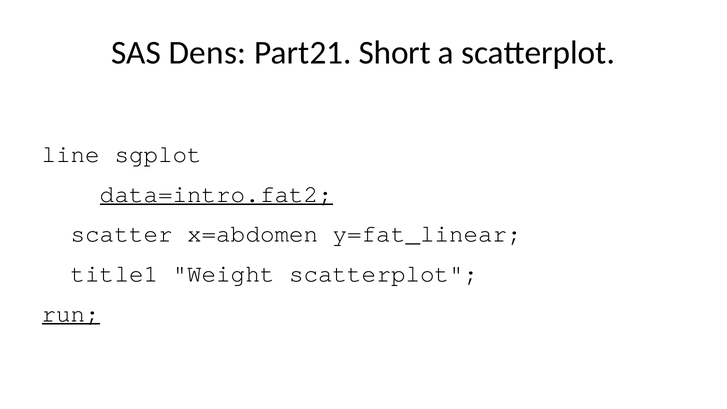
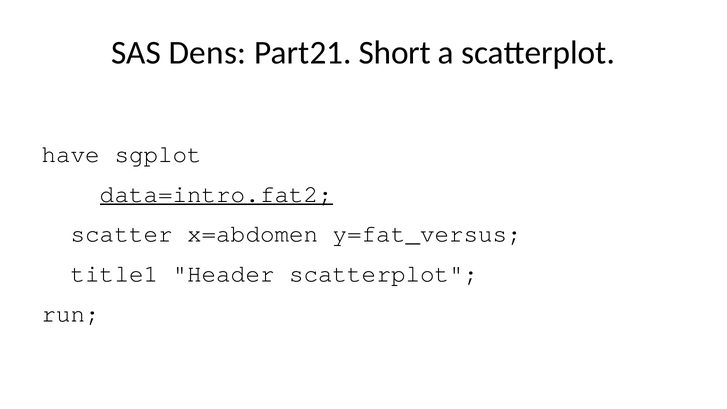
line: line -> have (71, 154)
y=fat_linear: y=fat_linear -> y=fat_versus (427, 234)
Weight: Weight -> Header (224, 274)
run underline: present -> none (71, 313)
